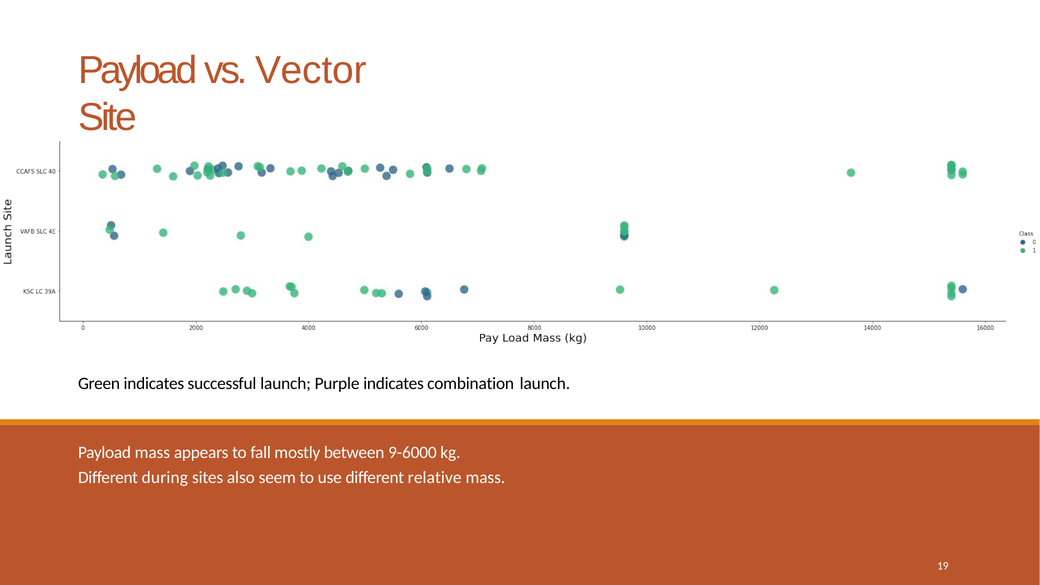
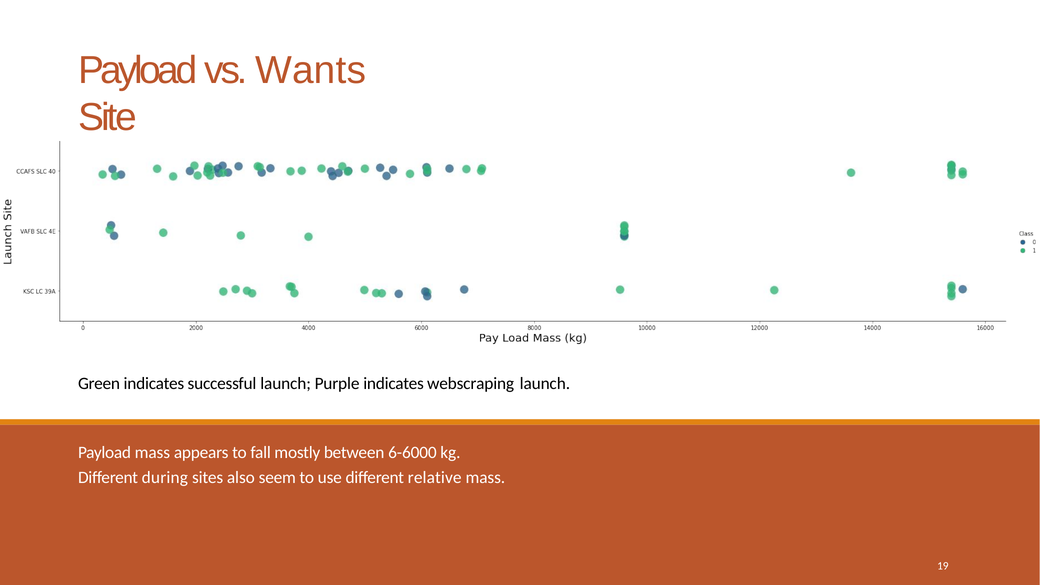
Vector: Vector -> Wants (311, 70)
combination: combination -> webscraping (471, 383)
9-6000: 9-6000 -> 6-6000 (412, 452)
